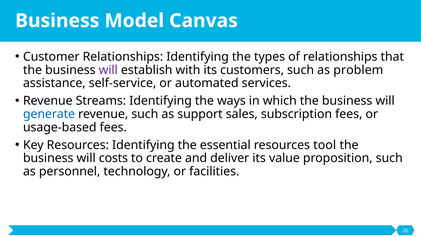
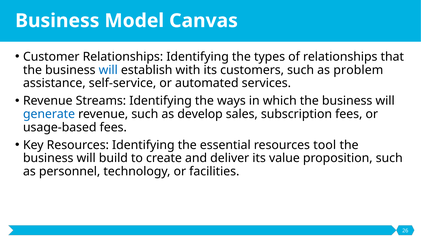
will colour: purple -> blue (108, 70)
support: support -> develop (200, 114)
costs: costs -> build (113, 158)
